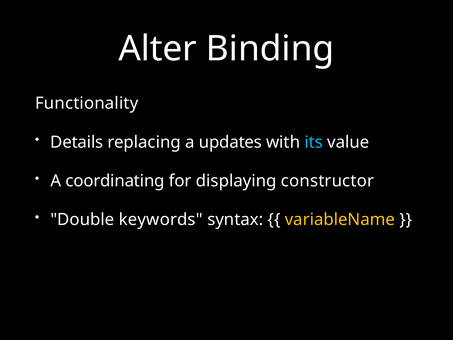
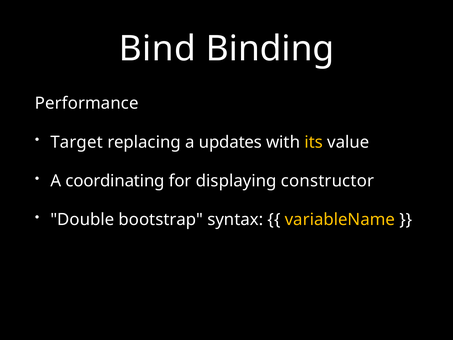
Alter: Alter -> Bind (157, 49)
Functionality: Functionality -> Performance (87, 103)
Details: Details -> Target (77, 142)
its colour: light blue -> yellow (314, 142)
keywords: keywords -> bootstrap (161, 220)
